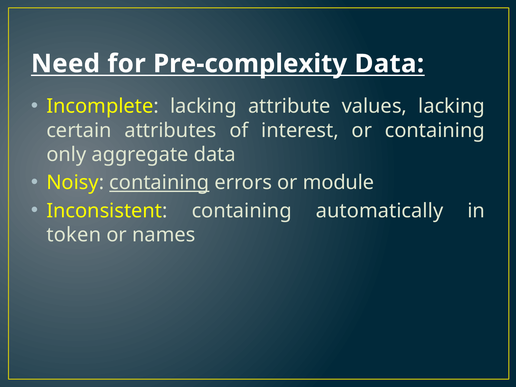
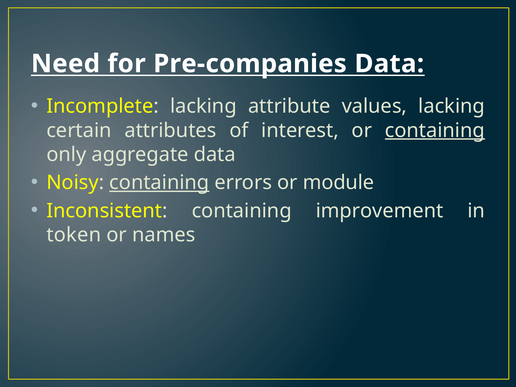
Pre-complexity: Pre-complexity -> Pre-companies (250, 64)
containing underline: none -> present (435, 130)
automatically: automatically -> improvement (380, 211)
